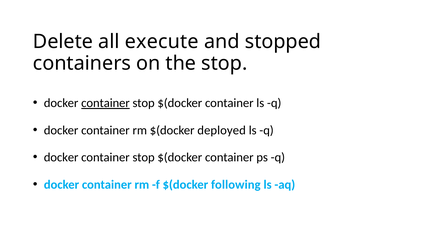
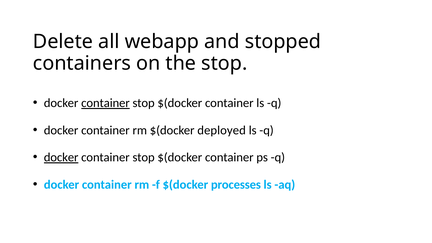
execute: execute -> webapp (162, 42)
docker underline: none -> present (61, 157)
following: following -> processes (236, 185)
